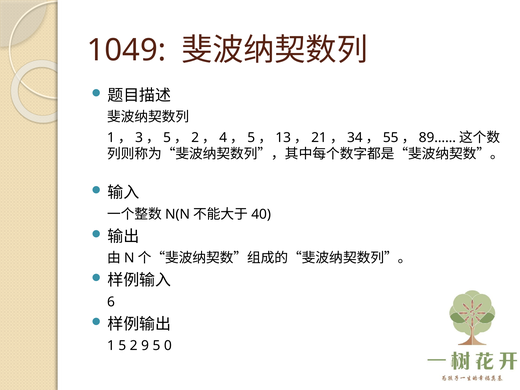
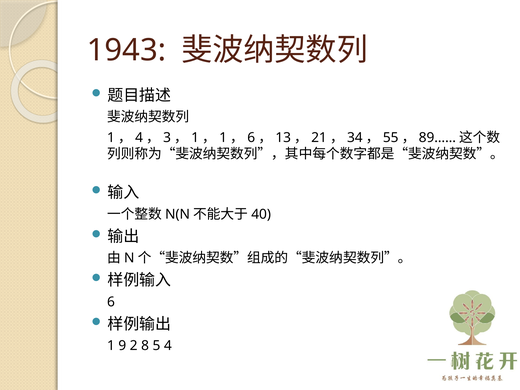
1049: 1049 -> 1943 (126, 50)
3: 3 -> 4 (139, 138)
5: 5 -> 3 (167, 138)
2: 2 -> 1 (195, 138)
4: 4 -> 1 (223, 138)
5: 5 -> 6 (251, 138)
1 5: 5 -> 9 (122, 346)
9: 9 -> 8 (145, 346)
5 0: 0 -> 4 (168, 346)
